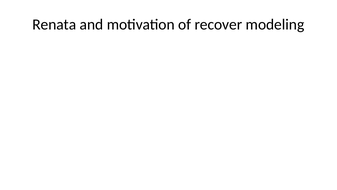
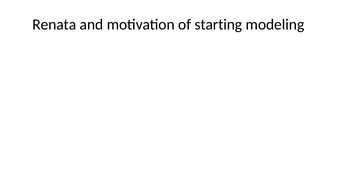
recover: recover -> starting (218, 24)
